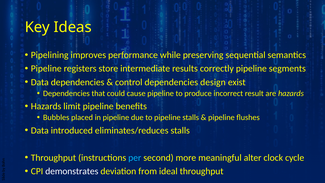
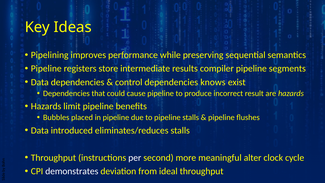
correctly: correctly -> compiler (217, 69)
design: design -> knows (213, 82)
per colour: light blue -> white (135, 157)
